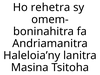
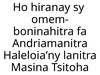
rehetra: rehetra -> hiranay (50, 7)
